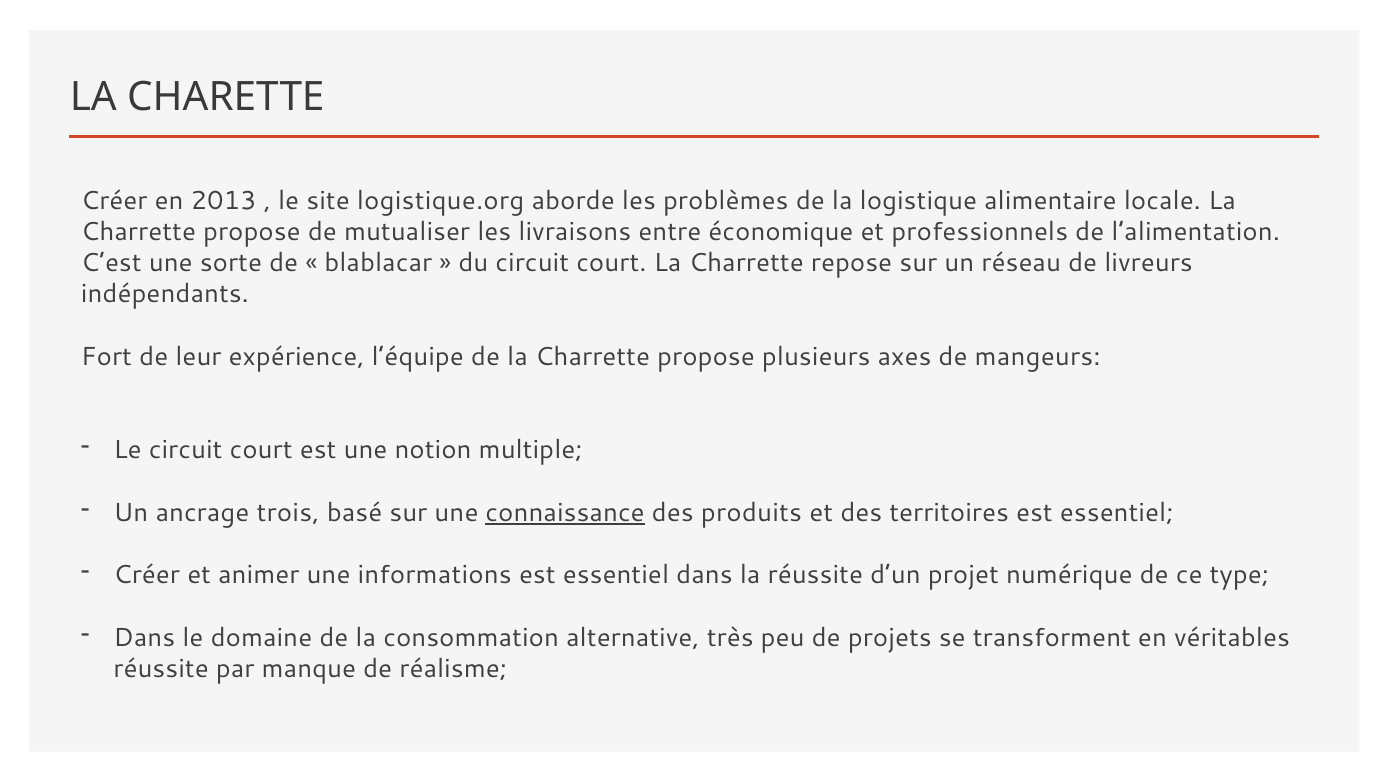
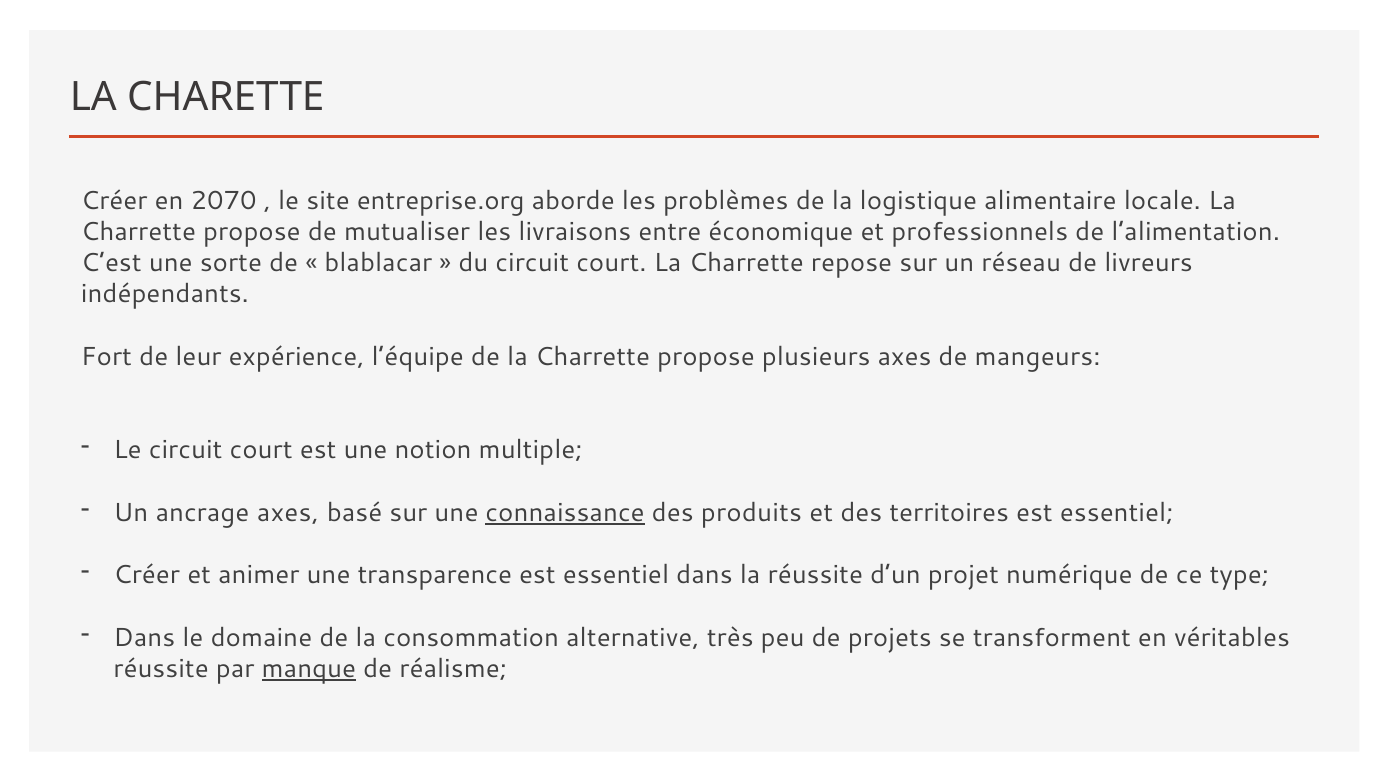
2013: 2013 -> 2070 (224, 200)
logistique.org: logistique.org -> entreprise.org (441, 200)
ancrage trois: trois -> axes (288, 513)
informations: informations -> transparence (435, 575)
manque underline: none -> present (309, 669)
